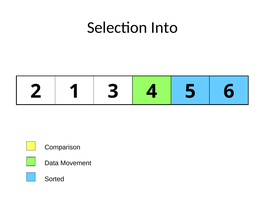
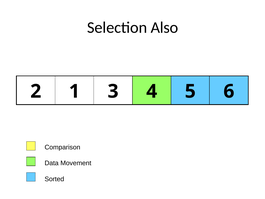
Into: Into -> Also (164, 28)
